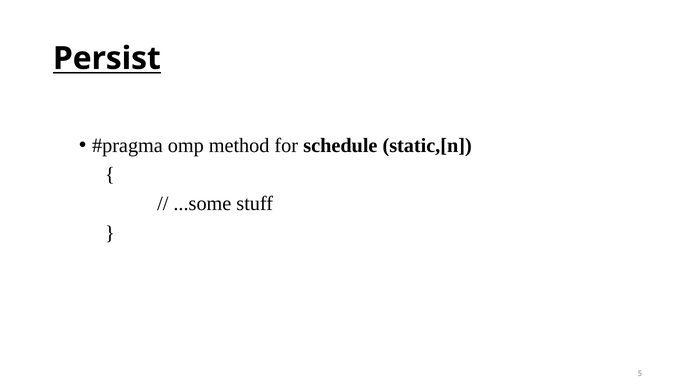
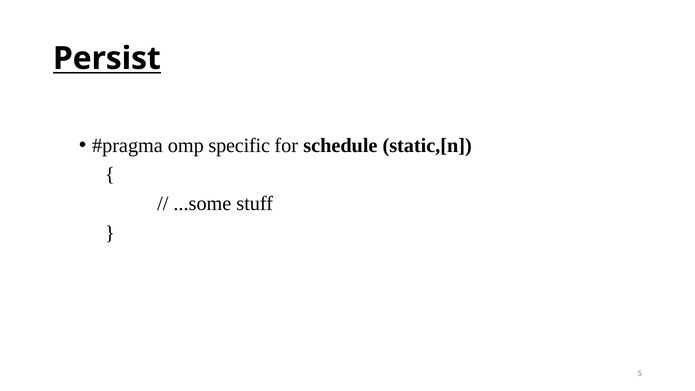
method: method -> specific (239, 145)
